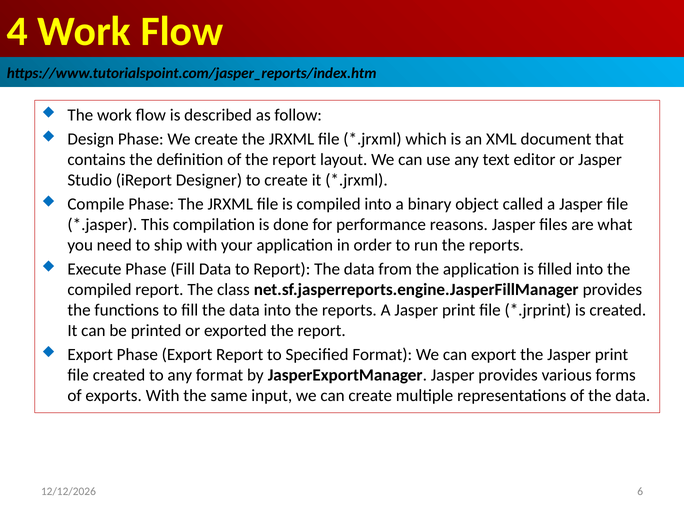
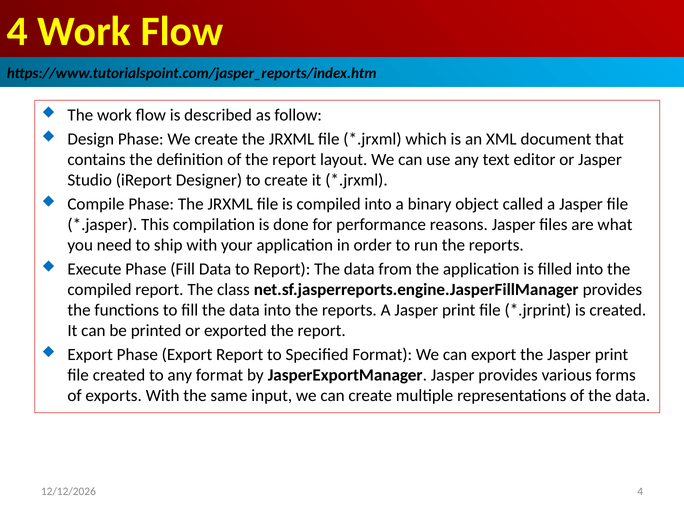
6: 6 -> 4 (640, 491)
